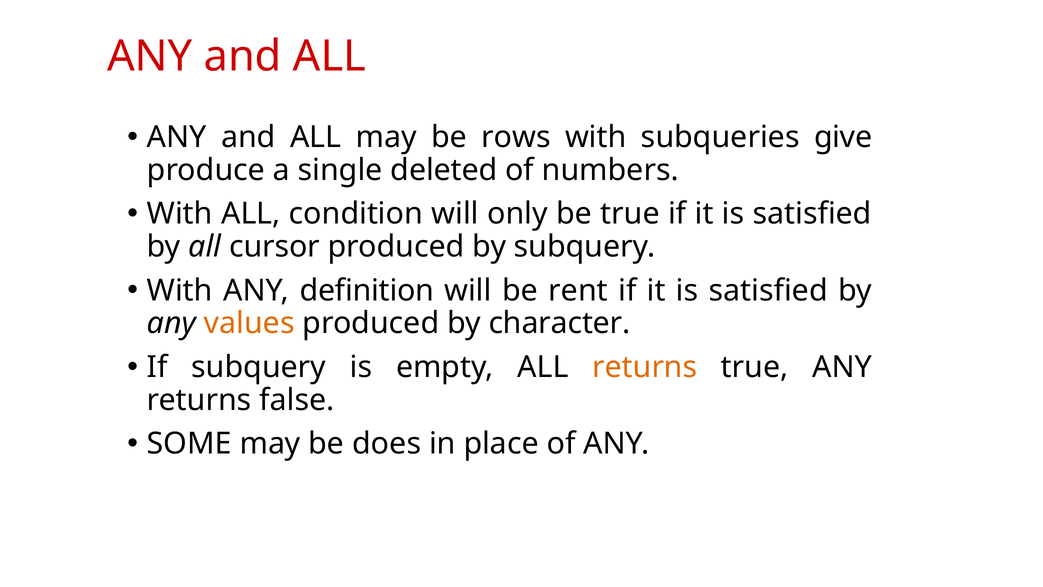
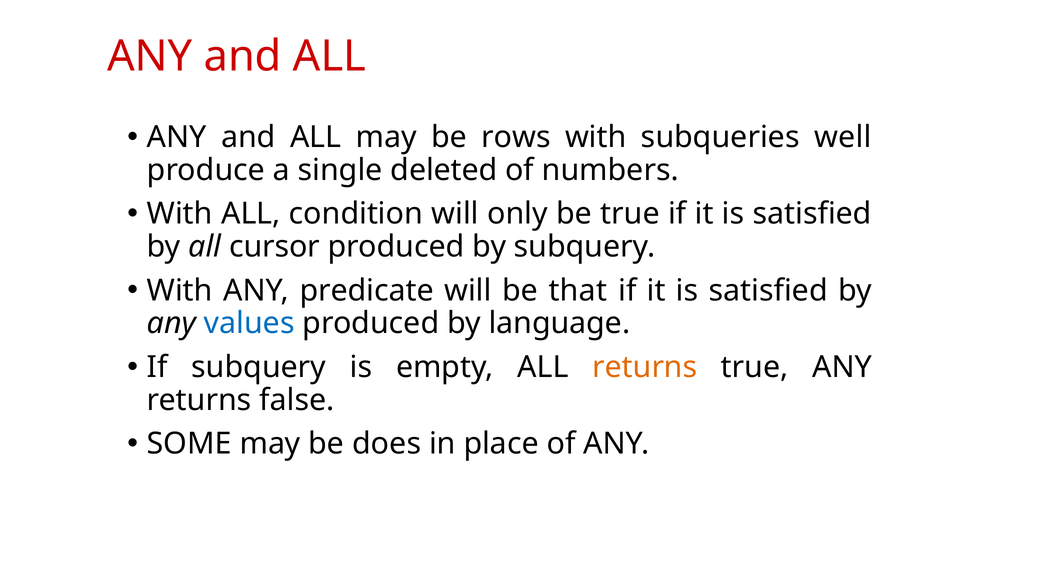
give: give -> well (843, 137)
definition: definition -> predicate (367, 290)
rent: rent -> that (578, 290)
values colour: orange -> blue (249, 323)
character: character -> language (559, 323)
